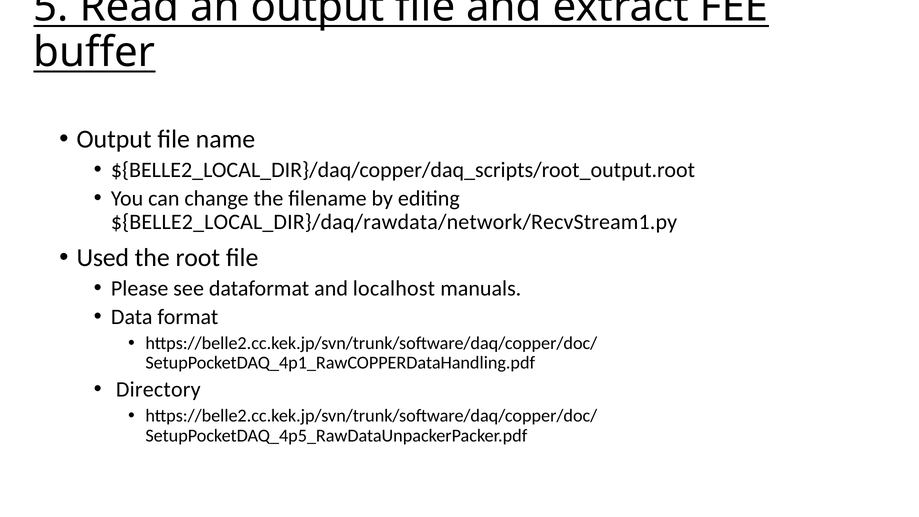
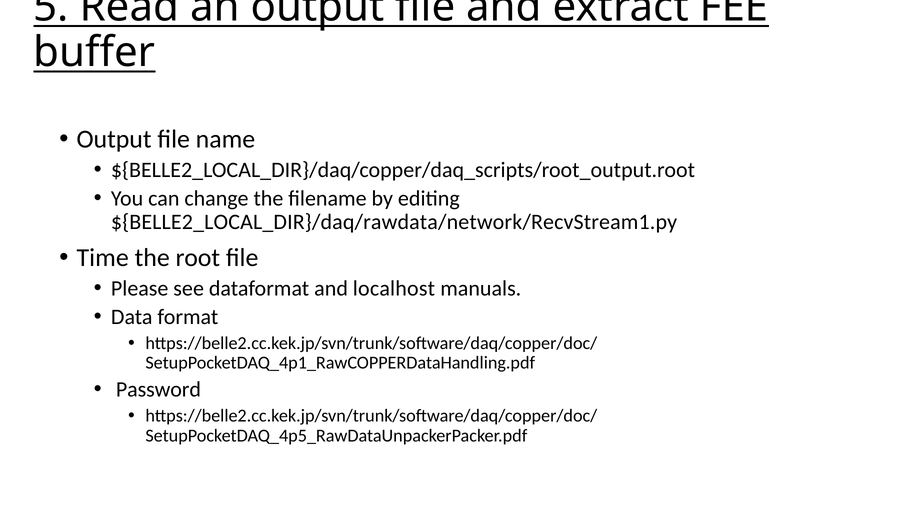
Used: Used -> Time (103, 258)
Directory: Directory -> Password (158, 389)
